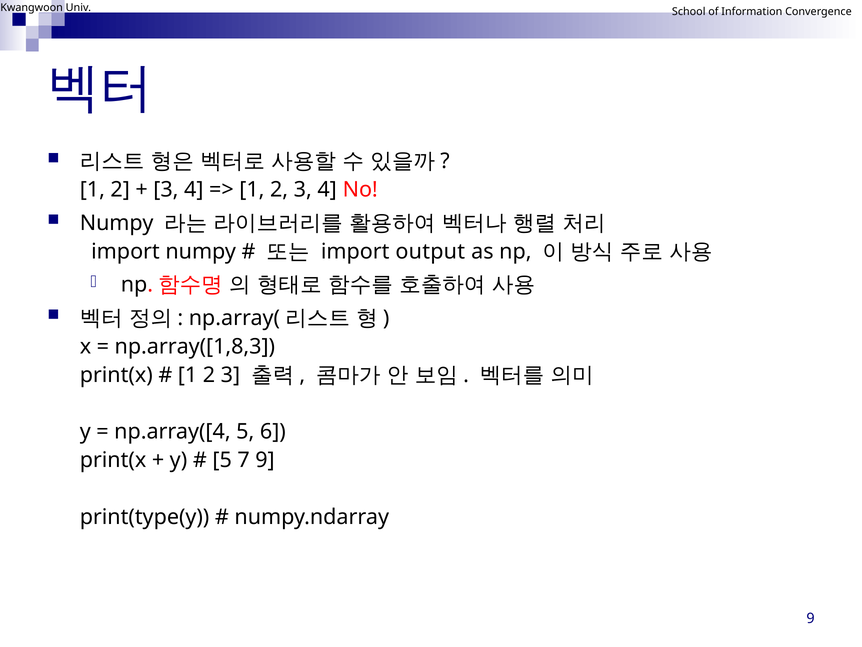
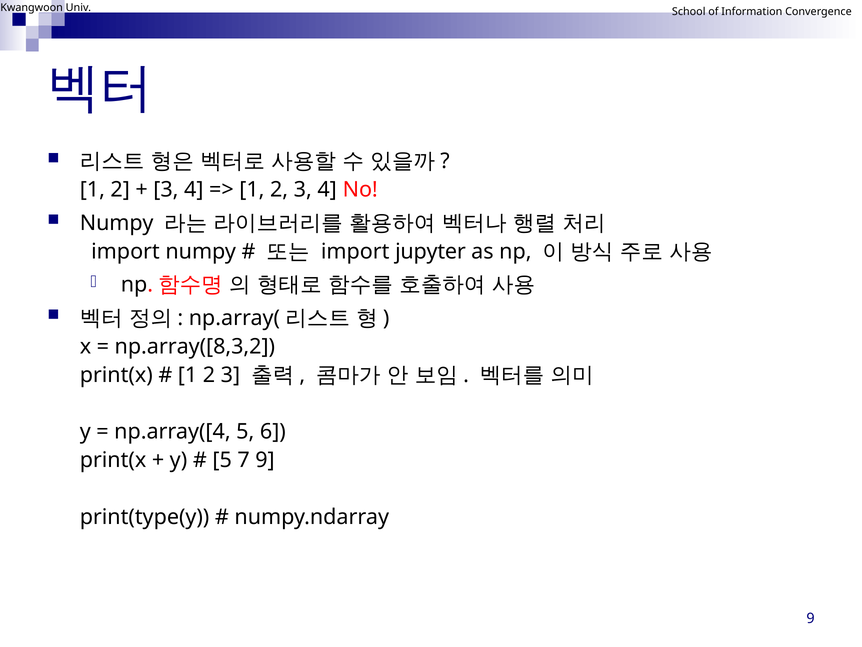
output: output -> jupyter (430, 251)
np.array([1,8,3: np.array([1,8,3 -> np.array([8,3,2 (195, 346)
